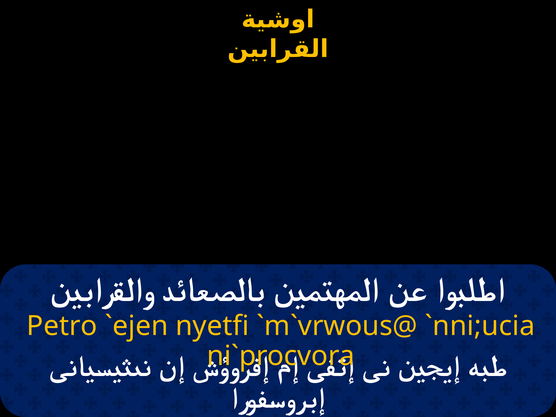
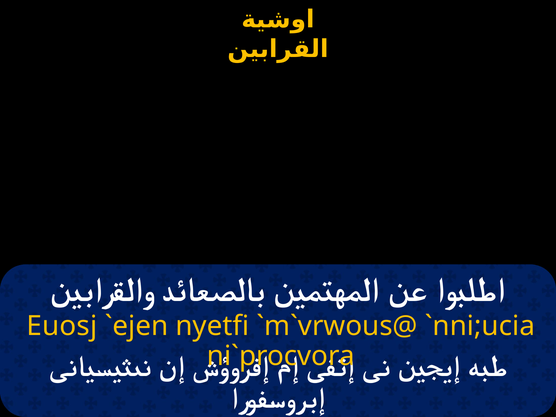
Petro: Petro -> Euosj (62, 326)
